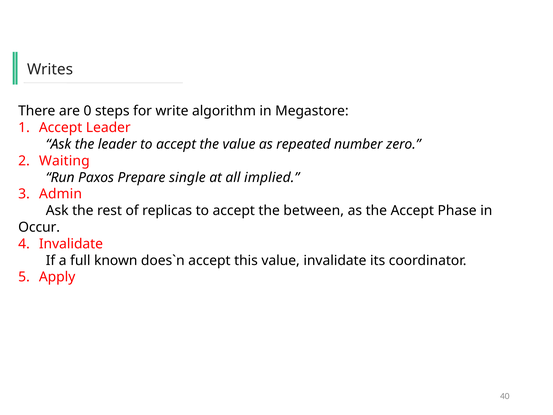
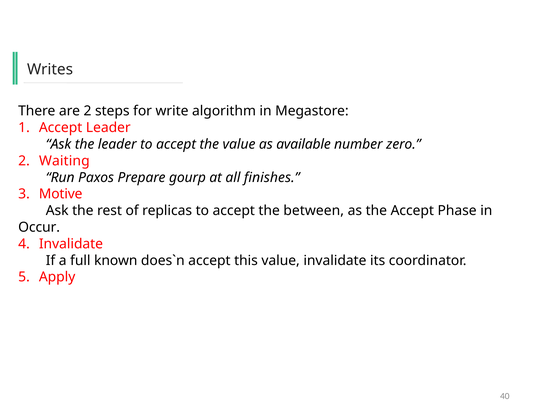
are 0: 0 -> 2 (87, 111)
repeated: repeated -> available (304, 144)
single: single -> gourp (187, 177)
implied: implied -> finishes (272, 177)
Admin: Admin -> Motive (61, 194)
